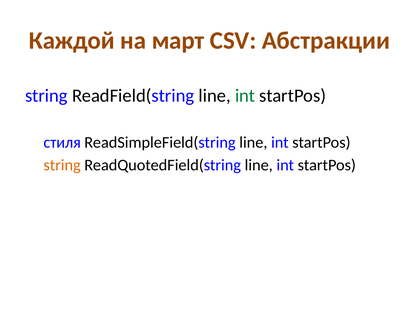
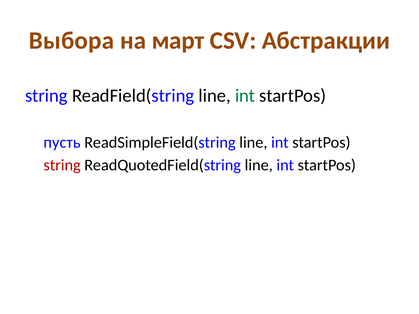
Каждой: Каждой -> Выбора (72, 41)
стиля: стиля -> пусть (62, 143)
string colour: orange -> red (62, 165)
